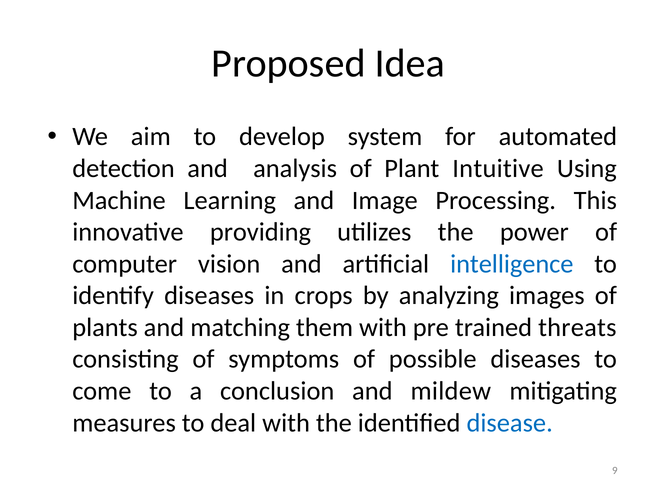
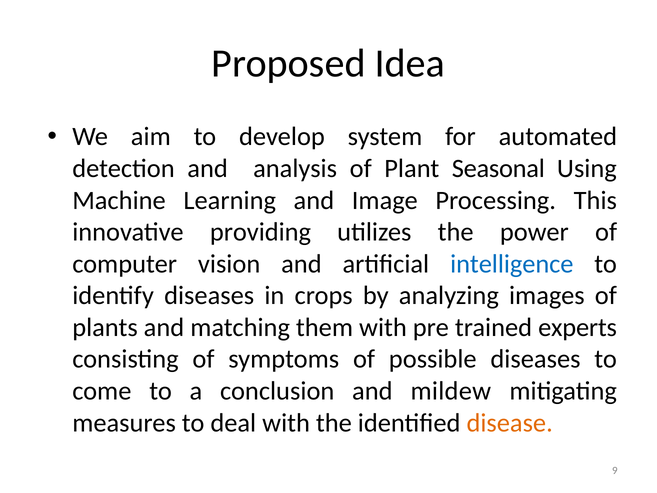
Intuitive: Intuitive -> Seasonal (498, 168)
threats: threats -> experts (578, 327)
disease colour: blue -> orange (510, 423)
